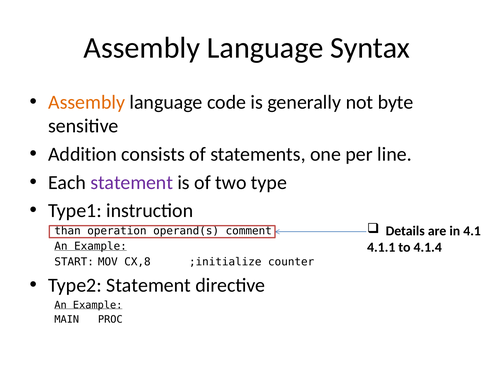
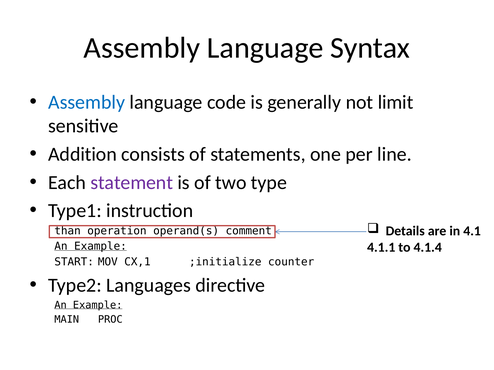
Assembly colour: orange -> blue (87, 102)
byte: byte -> limit (396, 102)
CX,8: CX,8 -> CX,1 (137, 262)
Type2 Statement: Statement -> Languages (149, 286)
